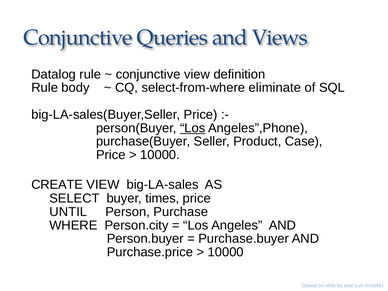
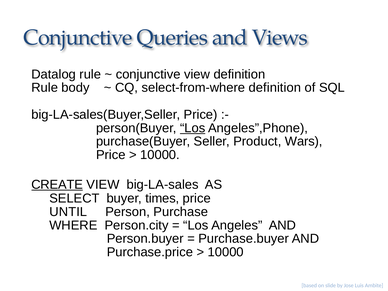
select-from-where eliminate: eliminate -> definition (275, 88)
Case: Case -> Wars (304, 141)
CREATE underline: none -> present (57, 185)
